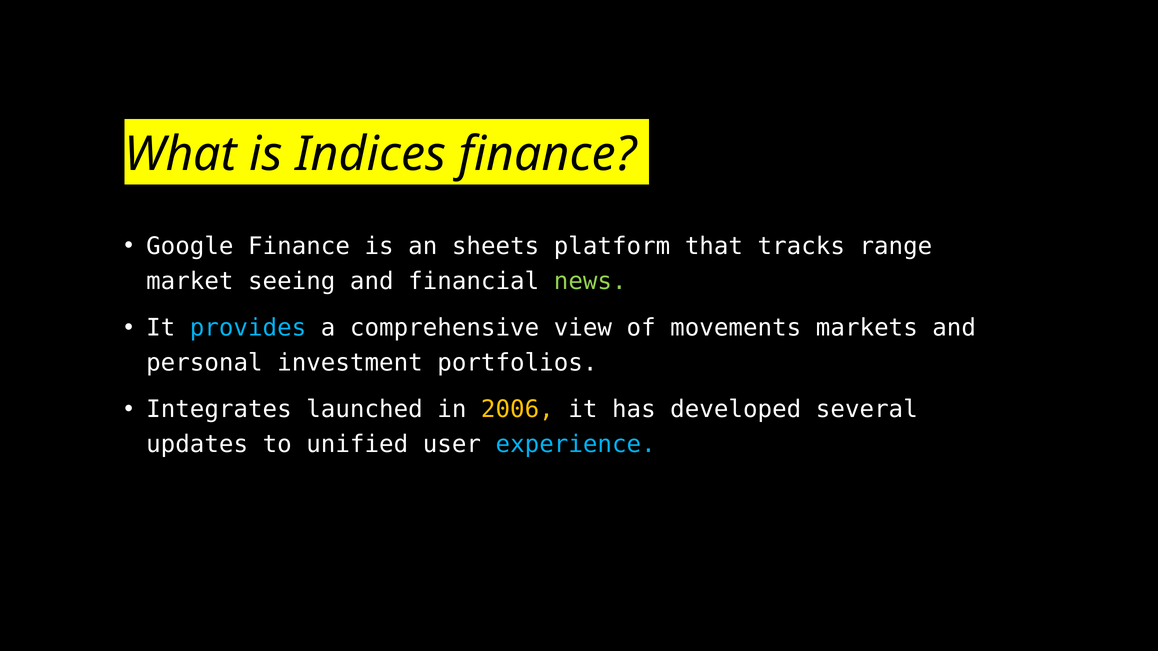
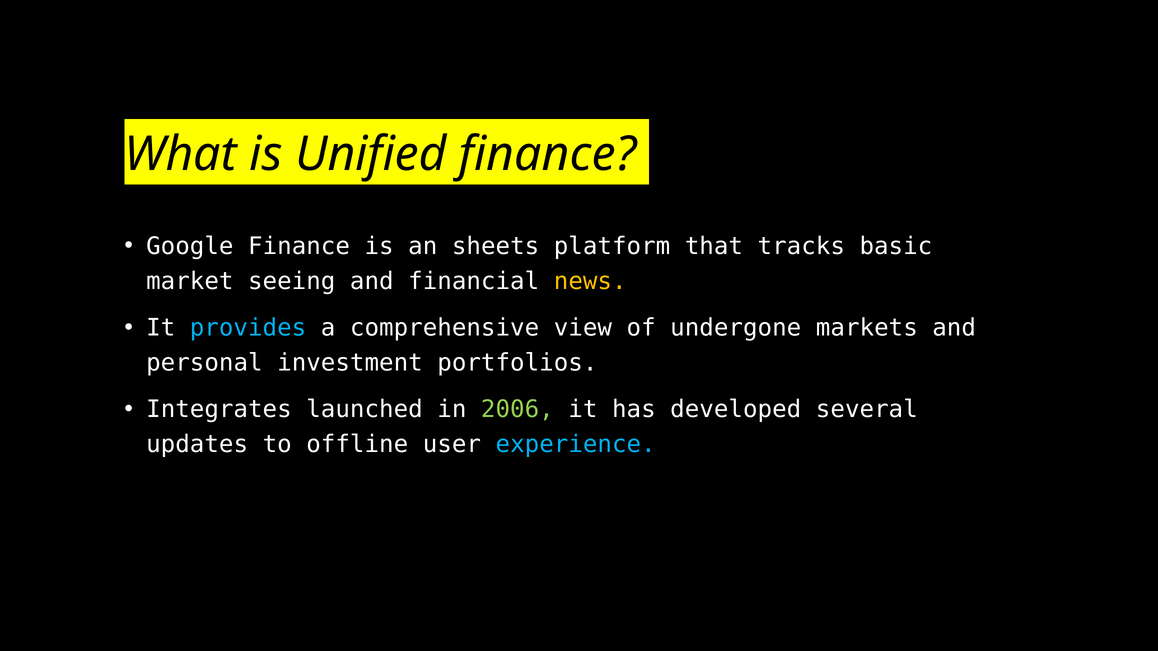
Indices: Indices -> Unified (371, 155)
range: range -> basic (896, 246)
news colour: light green -> yellow (590, 281)
movements: movements -> undergone (736, 328)
2006 colour: yellow -> light green (517, 410)
unified: unified -> offline (357, 445)
